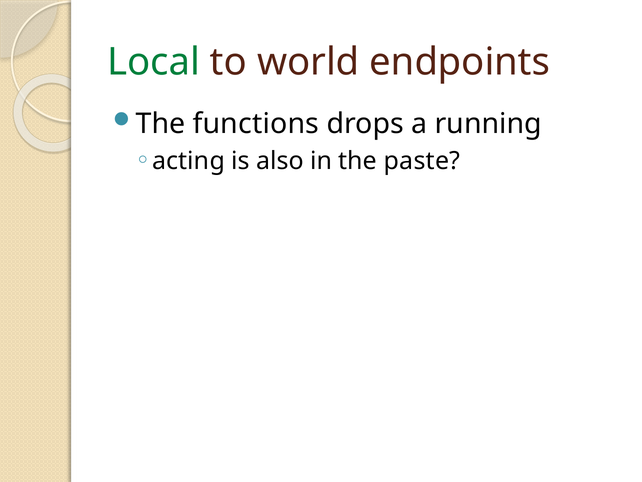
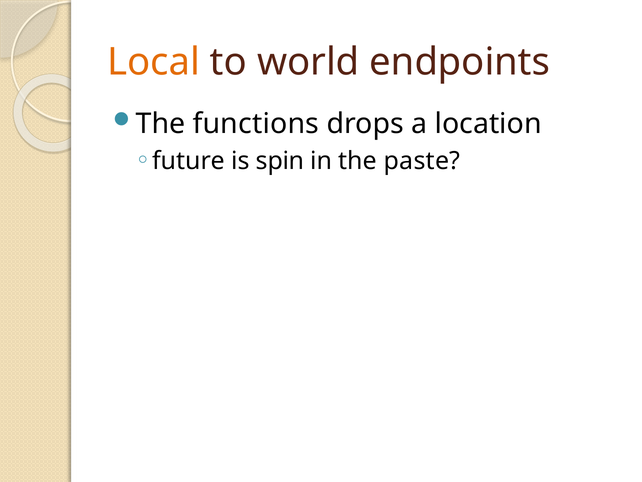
Local colour: green -> orange (154, 62)
running: running -> location (488, 124)
acting: acting -> future (189, 161)
also: also -> spin (280, 161)
